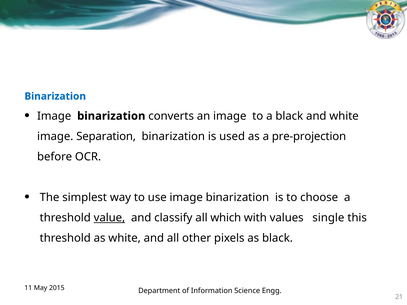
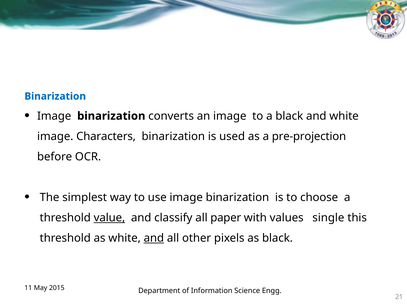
Separation: Separation -> Characters (106, 136)
which: which -> paper (226, 218)
and underline: none -> present (154, 238)
